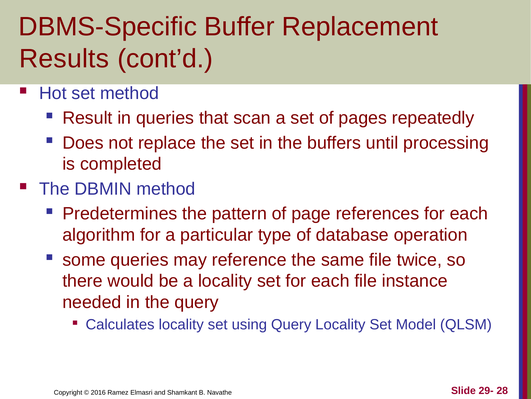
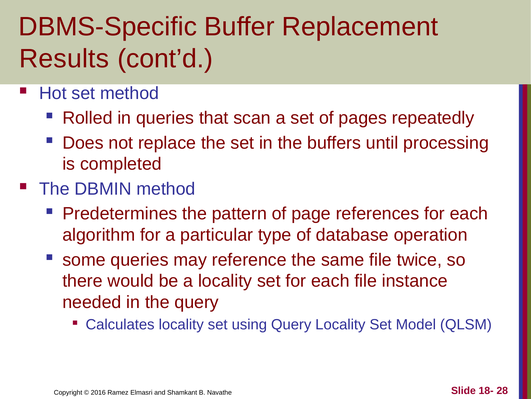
Result: Result -> Rolled (87, 118)
29-: 29- -> 18- (486, 390)
